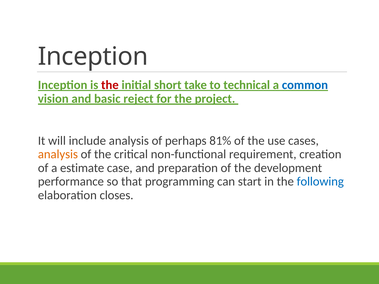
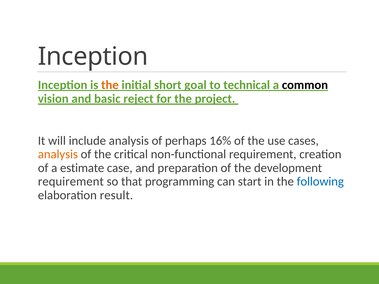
the colour: red -> orange (110, 85)
take: take -> goal (196, 85)
common colour: blue -> black (305, 85)
81%: 81% -> 16% (220, 141)
performance: performance -> requirement (71, 182)
closes: closes -> result (116, 195)
